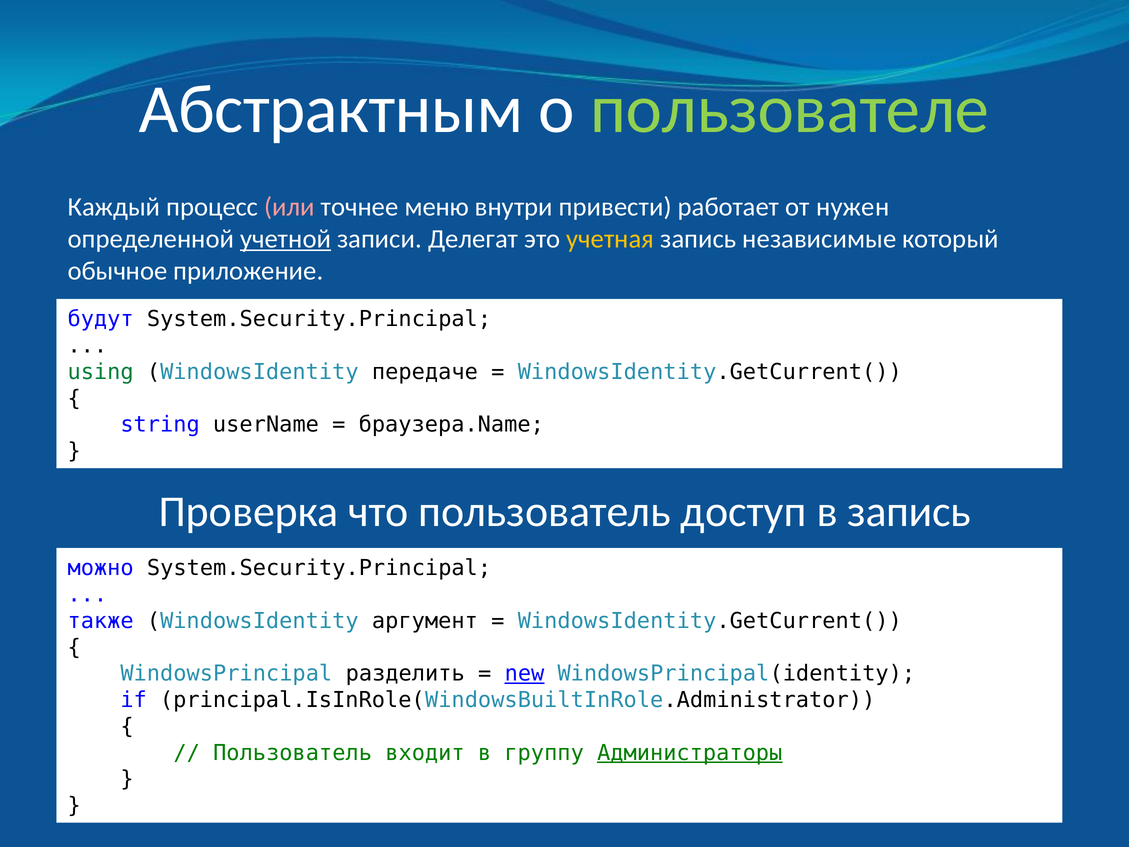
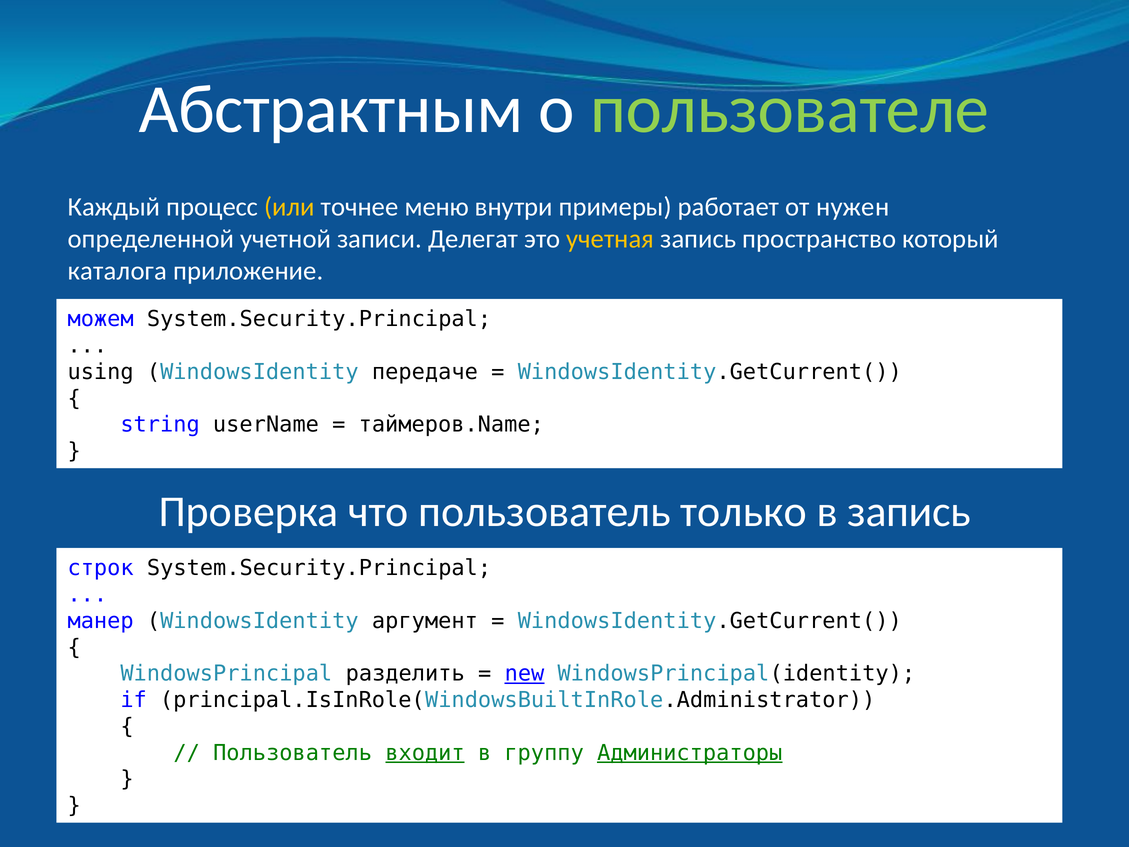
или colour: pink -> yellow (290, 207)
привести: привести -> примеры (615, 207)
учетной underline: present -> none (286, 239)
независимые: независимые -> пространство (819, 239)
обычное: обычное -> каталога (117, 271)
будут: будут -> можем (101, 319)
using colour: green -> black (101, 372)
браузера.Name: браузера.Name -> таймеров.Name (451, 425)
доступ: доступ -> только (744, 512)
можно: можно -> строк (101, 568)
также: также -> манер (101, 621)
входит underline: none -> present (425, 753)
